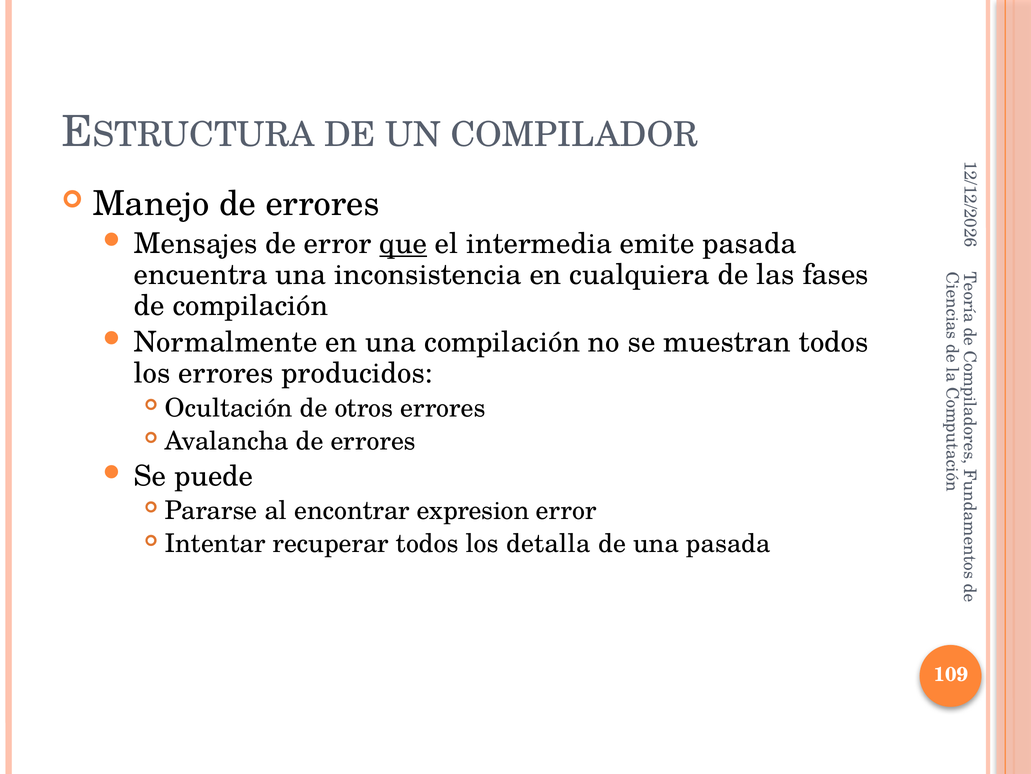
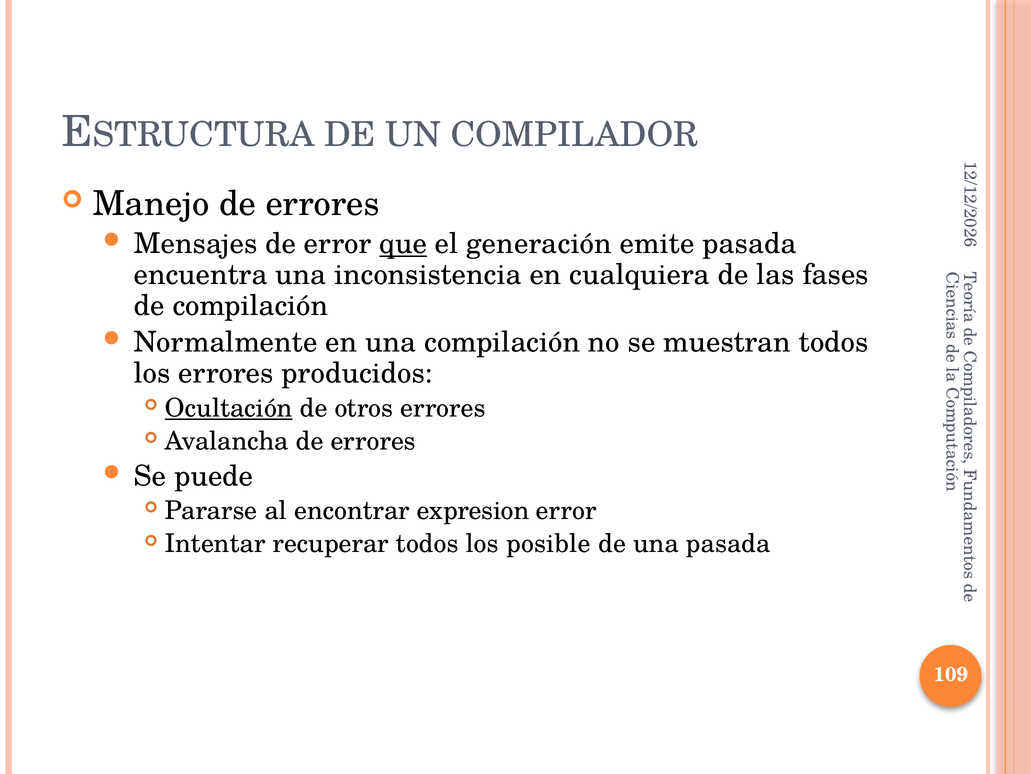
intermedia: intermedia -> generación (539, 244)
Ocultación underline: none -> present (229, 408)
detalla: detalla -> posible (548, 543)
